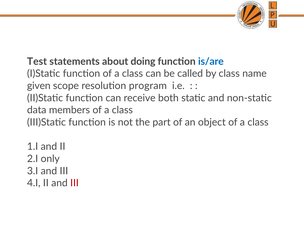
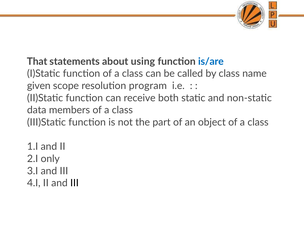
Test: Test -> That (37, 61)
doing: doing -> using (143, 61)
III colour: red -> black (75, 183)
